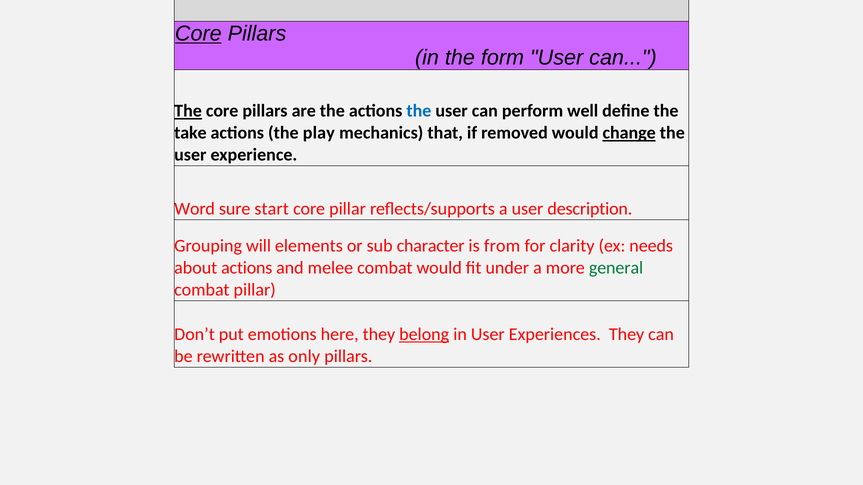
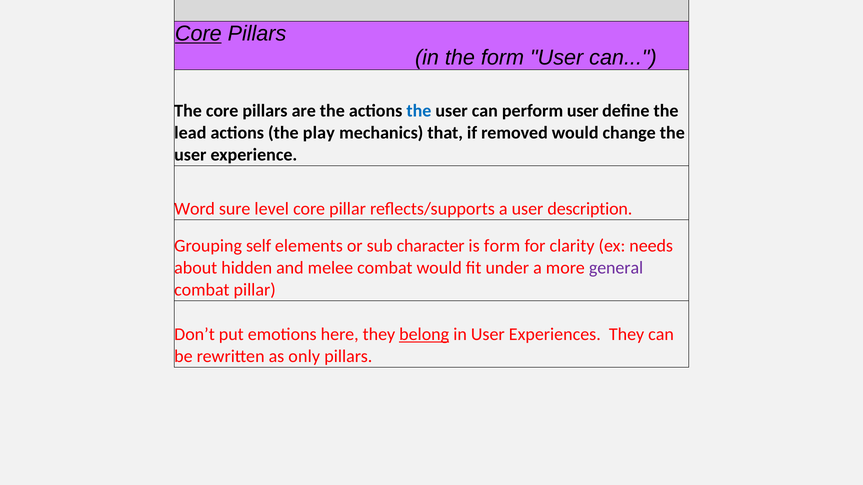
The underline: present -> none (188, 111)
perform well: well -> user (583, 111)
take: take -> lead (190, 133)
change underline: present -> none (629, 133)
start: start -> level (272, 209)
will: will -> self (259, 246)
is from: from -> form (502, 246)
about actions: actions -> hidden (247, 268)
general colour: green -> purple (616, 268)
